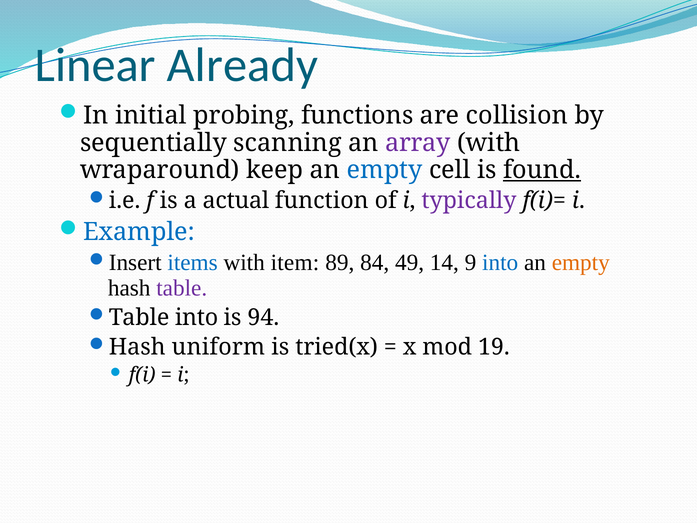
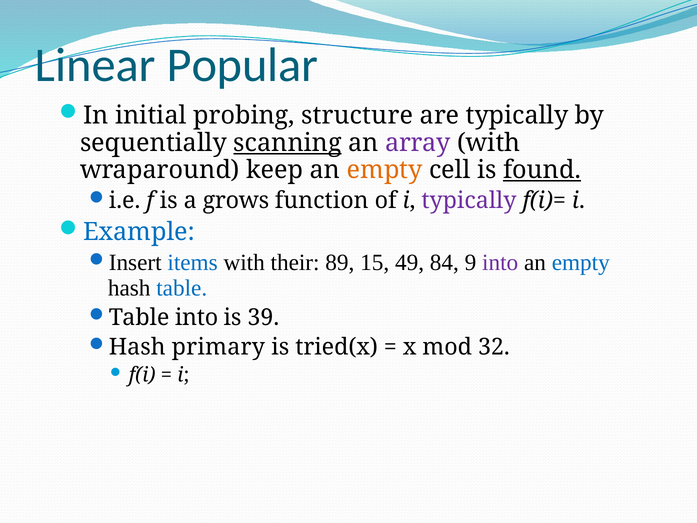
Already: Already -> Popular (242, 65)
functions: functions -> structure (357, 116)
are collision: collision -> typically (517, 116)
scanning underline: none -> present (288, 143)
empty colour: blue -> orange (385, 170)
actual: actual -> grows (236, 201)
item: item -> their (295, 263)
84: 84 -> 15 (375, 263)
14: 14 -> 84 (444, 263)
into colour: blue -> purple (500, 263)
empty colour: orange -> blue (581, 263)
table colour: purple -> blue (182, 288)
94: 94 -> 39 (263, 317)
uniform: uniform -> primary (218, 347)
19: 19 -> 32 (494, 347)
